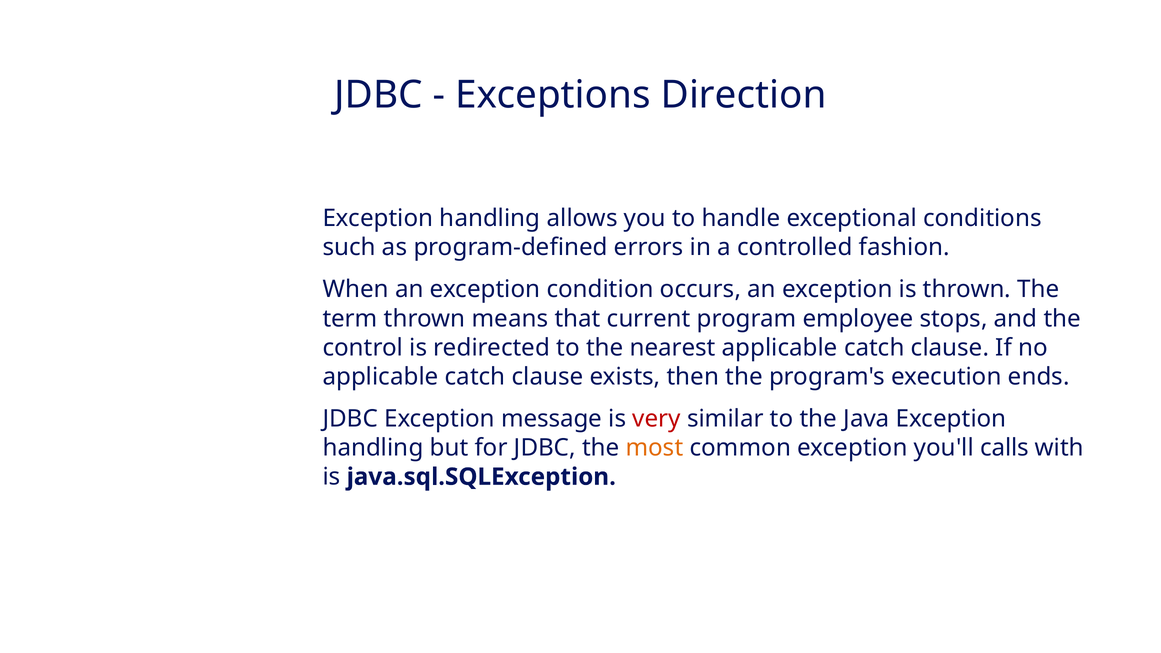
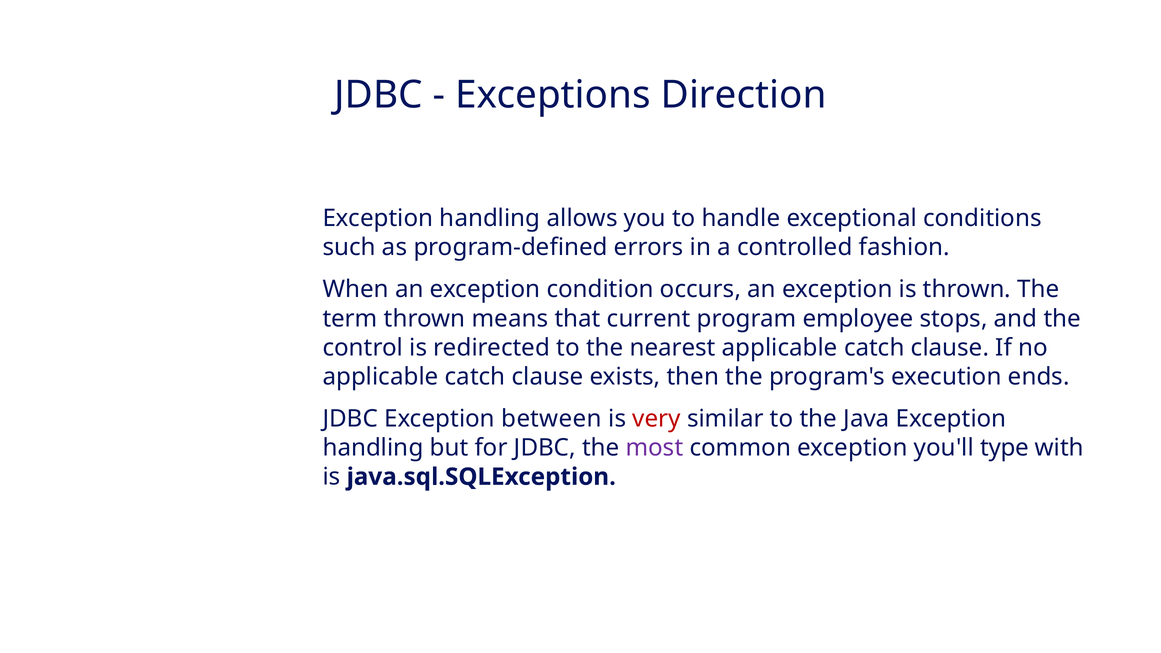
message: message -> between (551, 419)
most colour: orange -> purple (655, 448)
calls: calls -> type (1005, 448)
